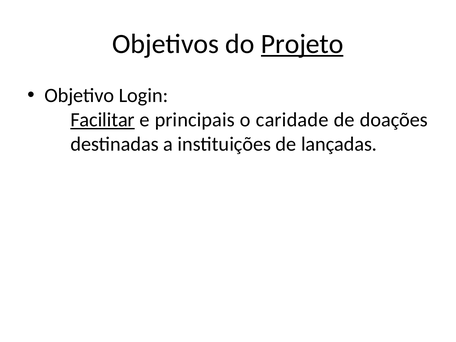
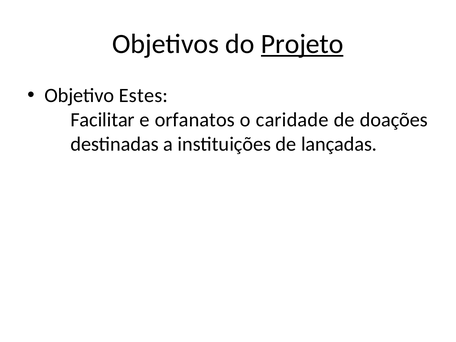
Login: Login -> Estes (143, 96)
Facilitar underline: present -> none (103, 120)
principais: principais -> orfanatos (195, 120)
